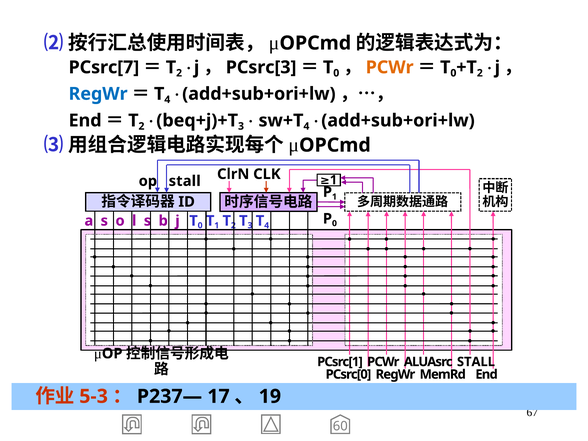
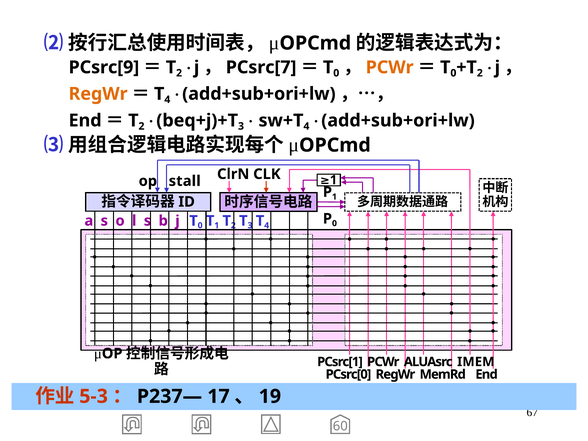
PCsrc[7: PCsrc[7 -> PCsrc[9 (104, 67)
PCsrc[3: PCsrc[3 -> PCsrc[7 (261, 67)
RegWr colour: blue -> orange (98, 94)
ALUAsrc STALL: STALL -> IMEM (476, 362)
